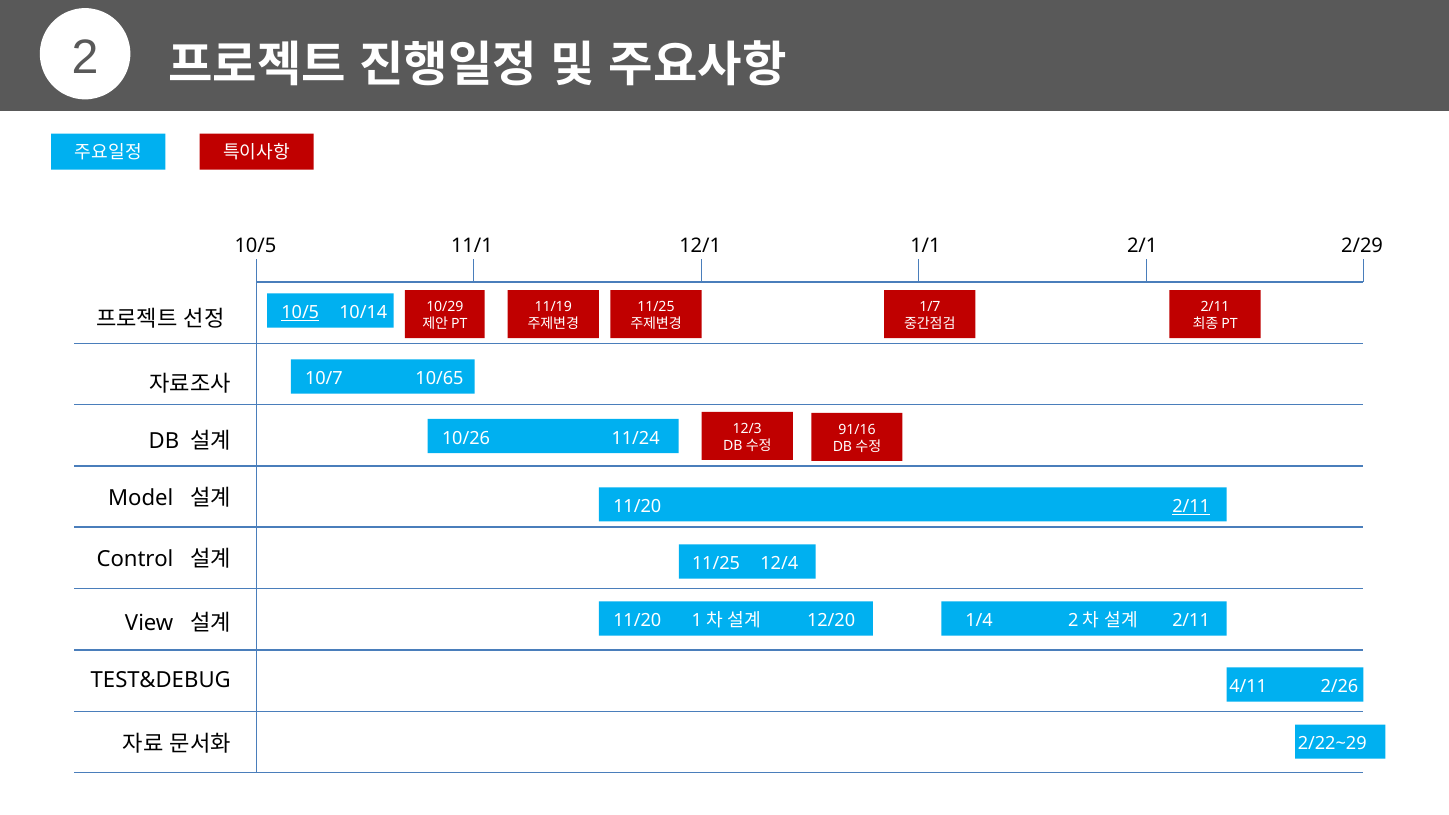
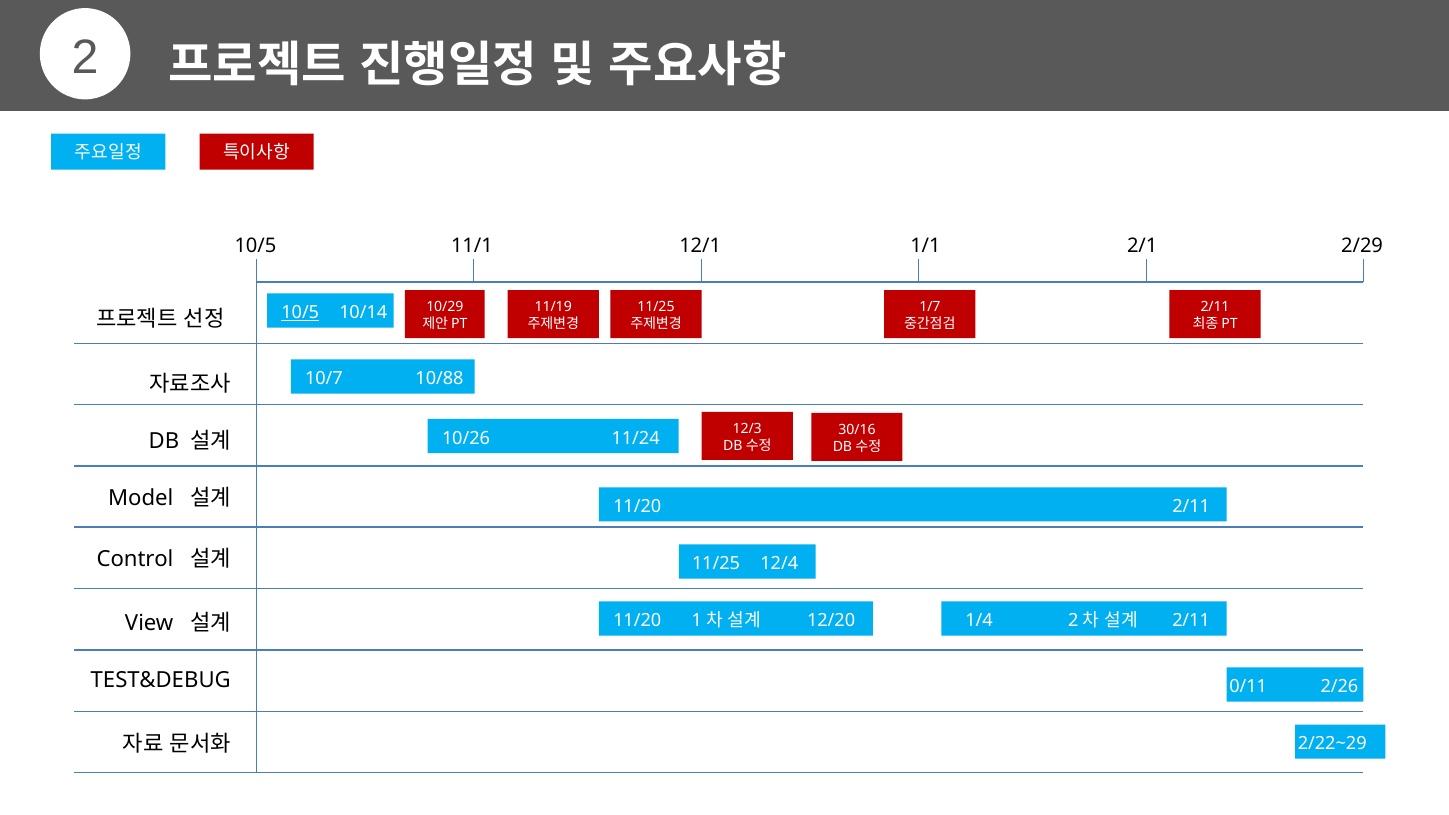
10/65: 10/65 -> 10/88 (440, 379)
91/16: 91/16 -> 30/16 (857, 430)
2/11 underline: present -> none (1191, 507)
4/11: 4/11 -> 0/11 (1248, 687)
